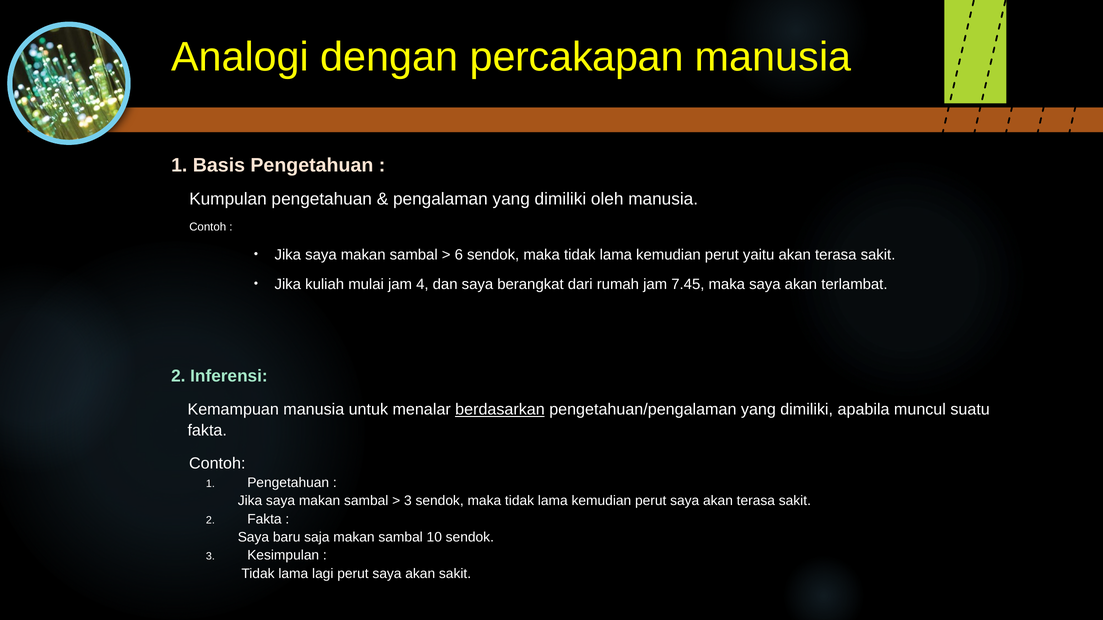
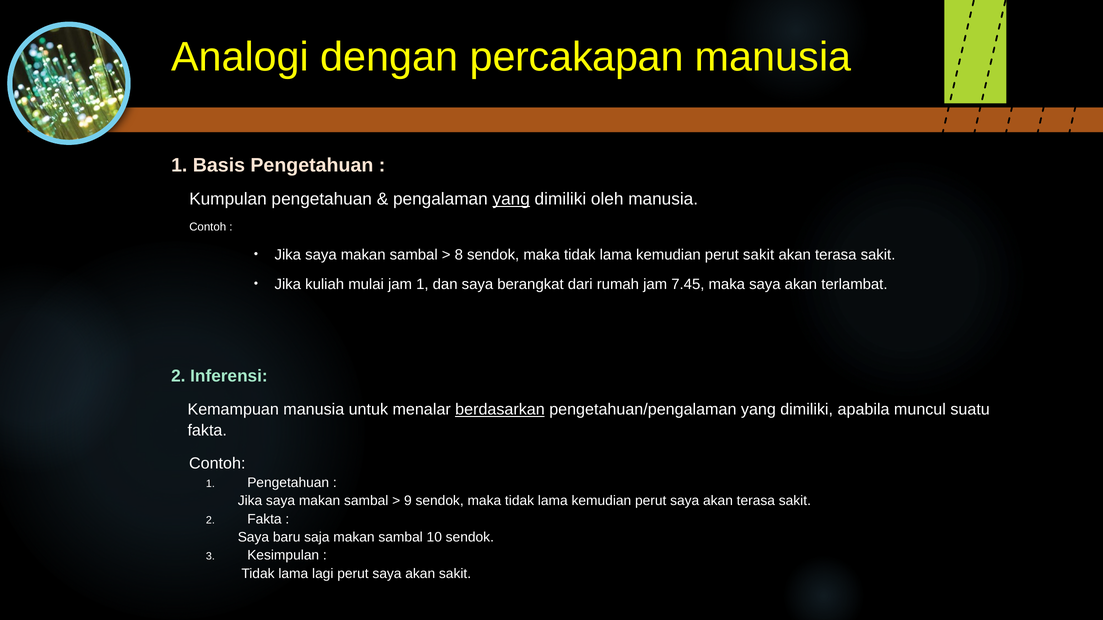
yang underline: none -> present (511, 199)
6: 6 -> 8 (459, 255)
perut yaitu: yaitu -> sakit (759, 255)
jam 4: 4 -> 1 (422, 284)
3: 3 -> 9 (408, 501)
